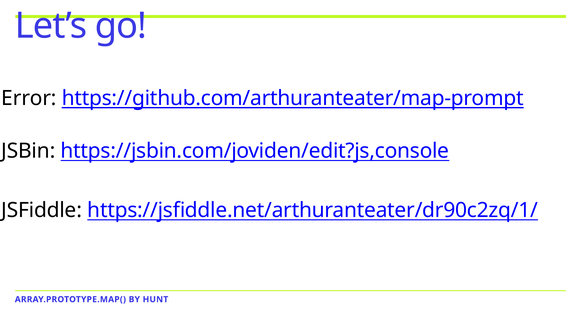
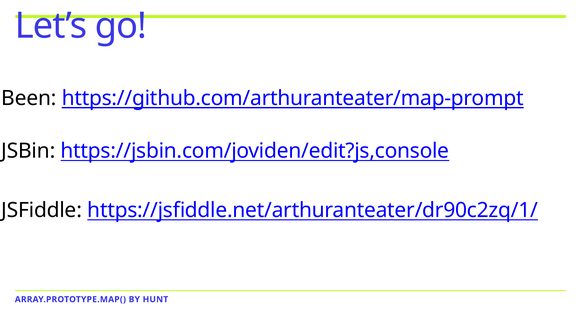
Error: Error -> Been (29, 98)
